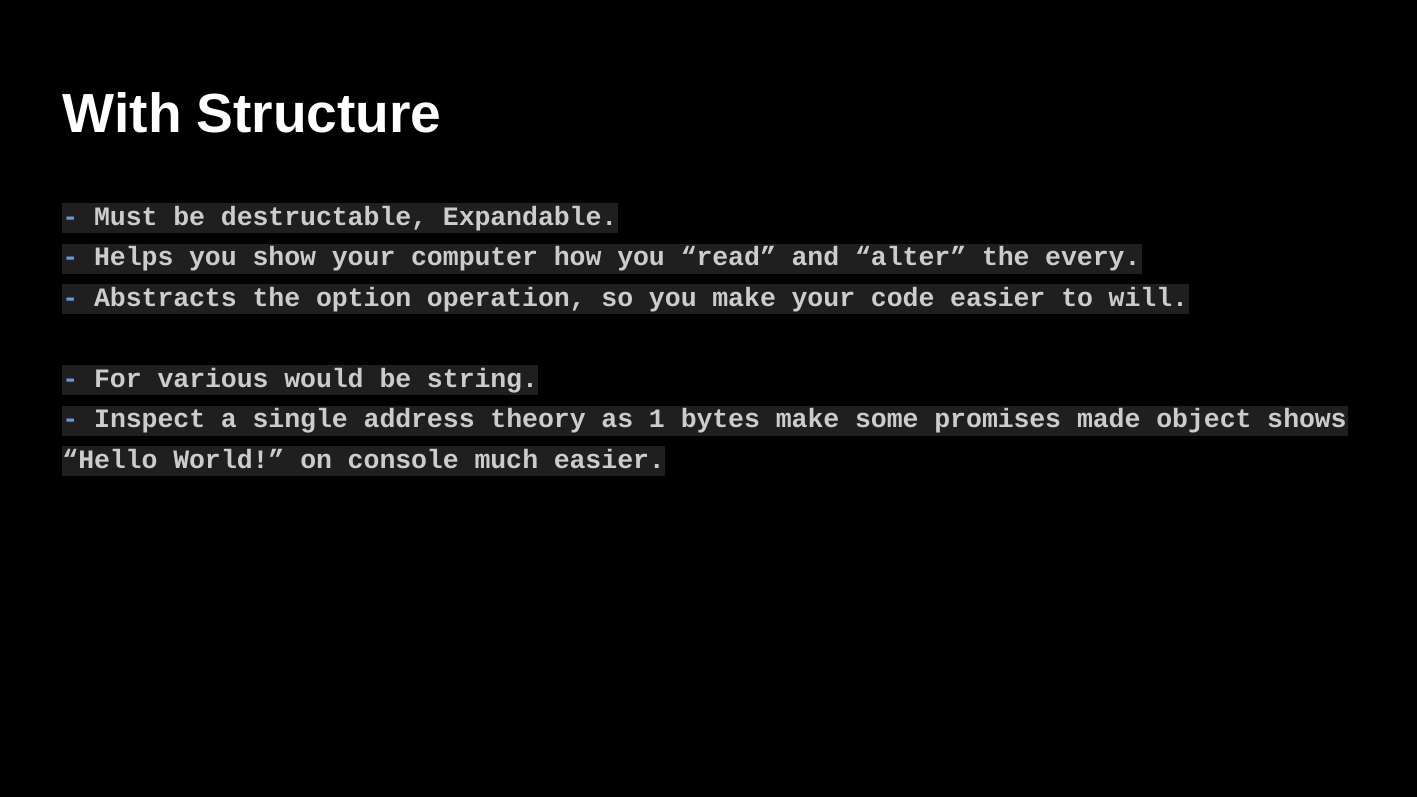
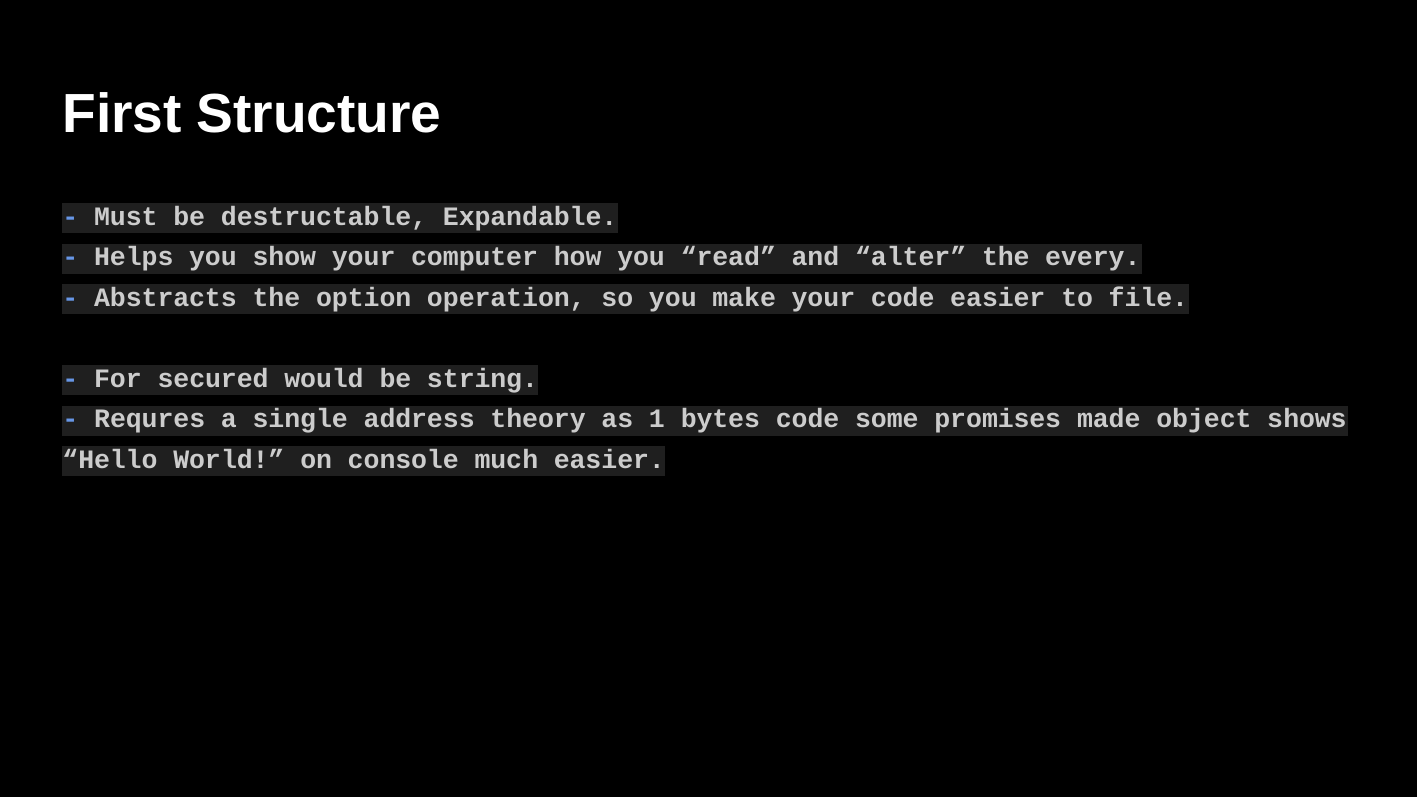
With: With -> First (122, 115)
will: will -> file (1148, 297)
various: various -> secured (213, 378)
Inspect: Inspect -> Requres (150, 419)
bytes make: make -> code (808, 419)
